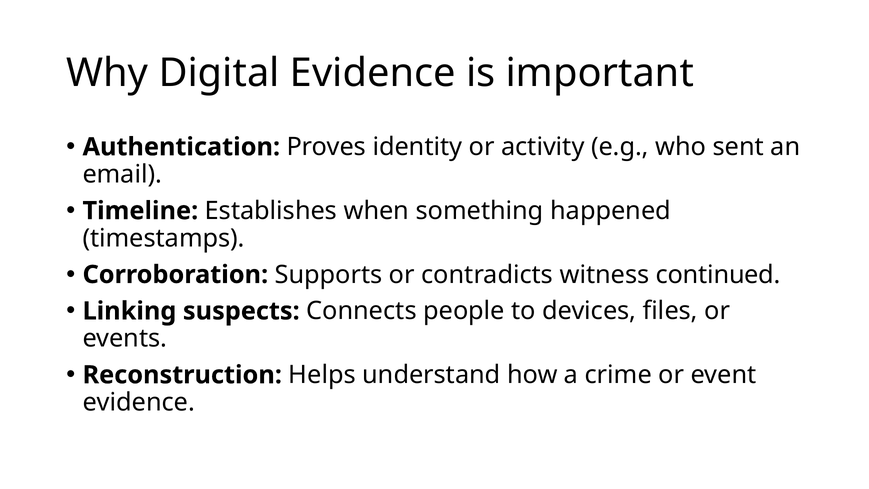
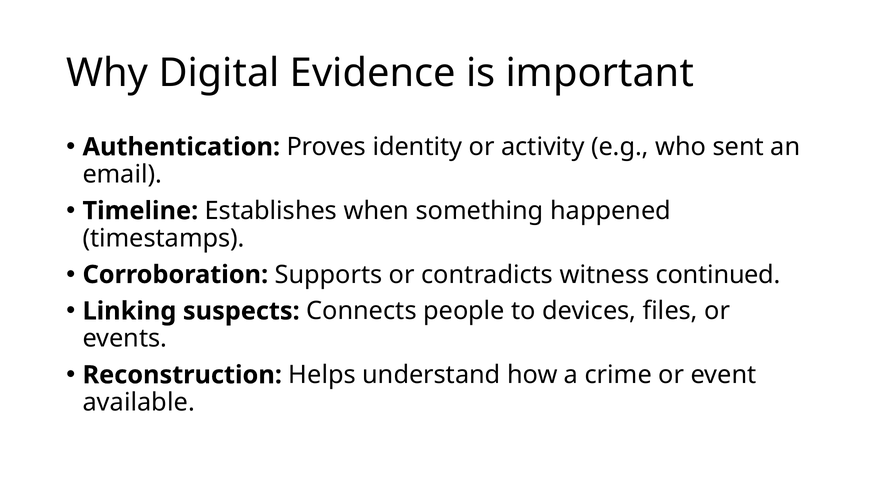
evidence: evidence -> available (139, 402)
